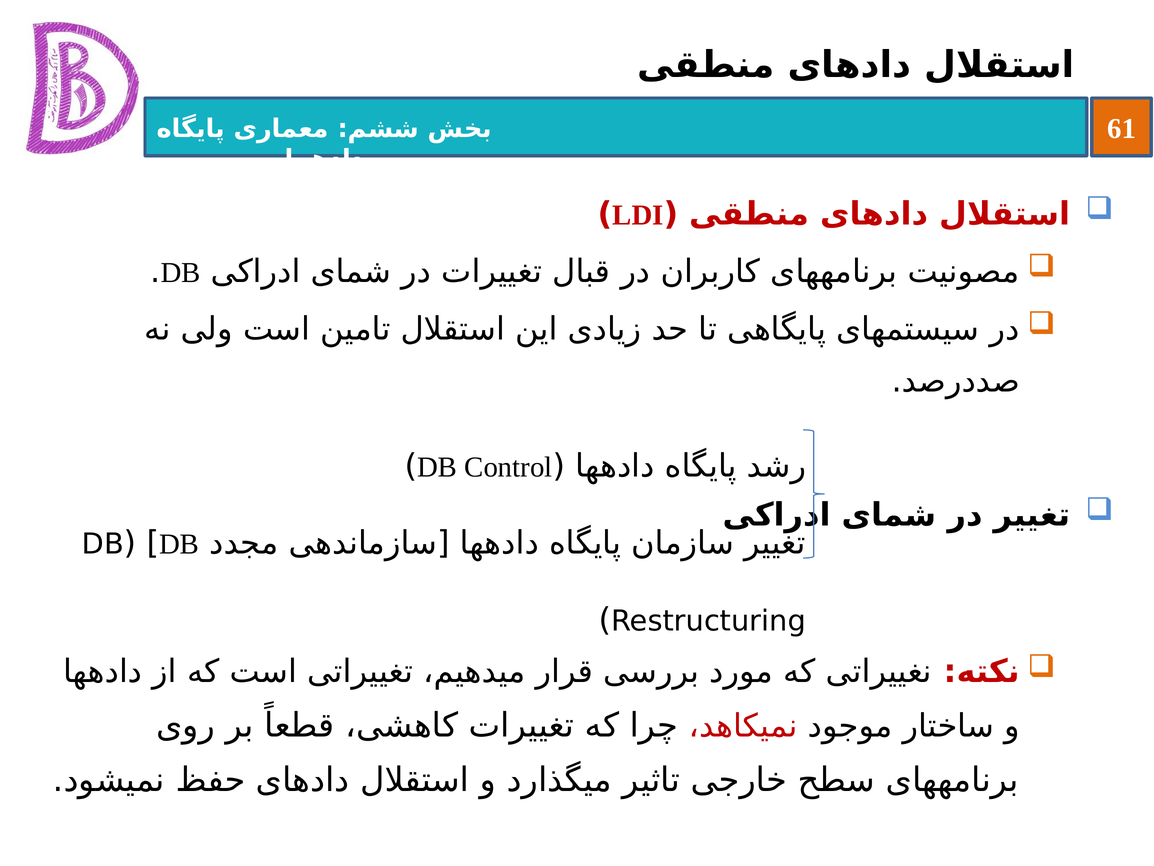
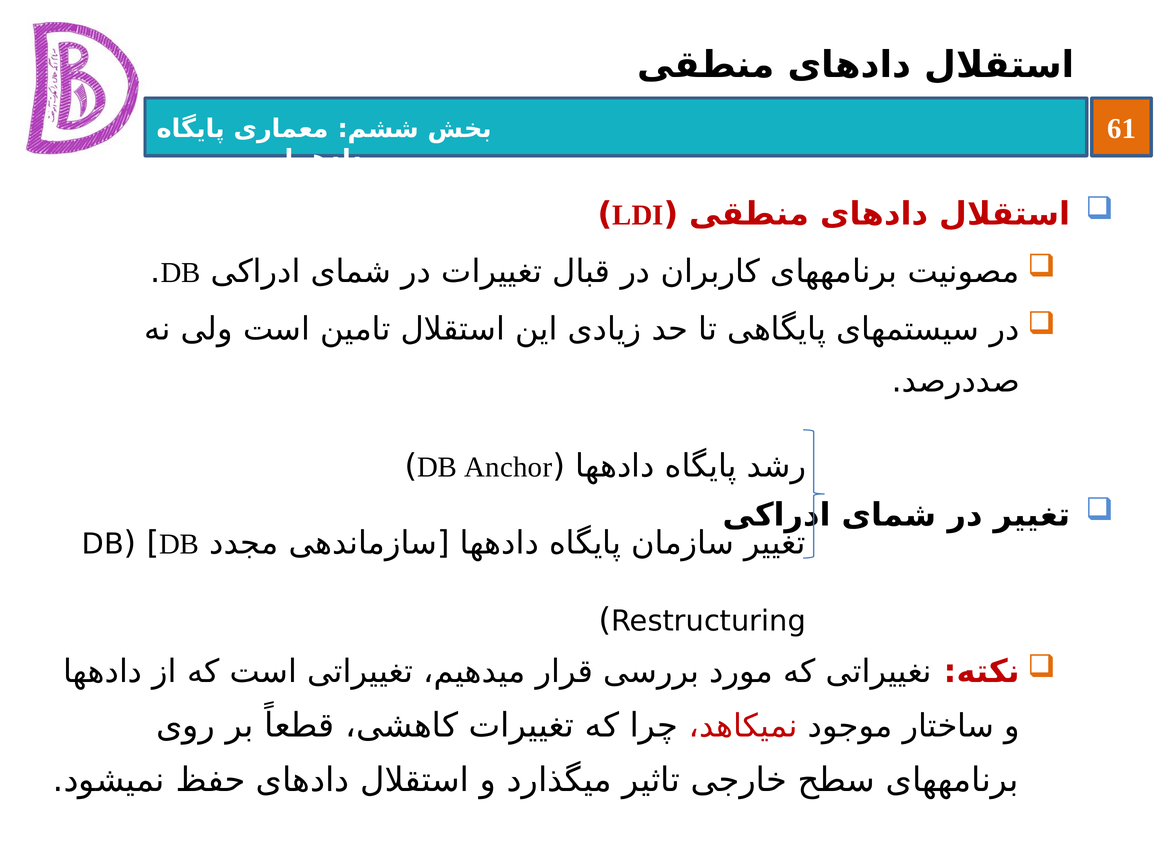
Control: Control -> Anchor (508, 467)
